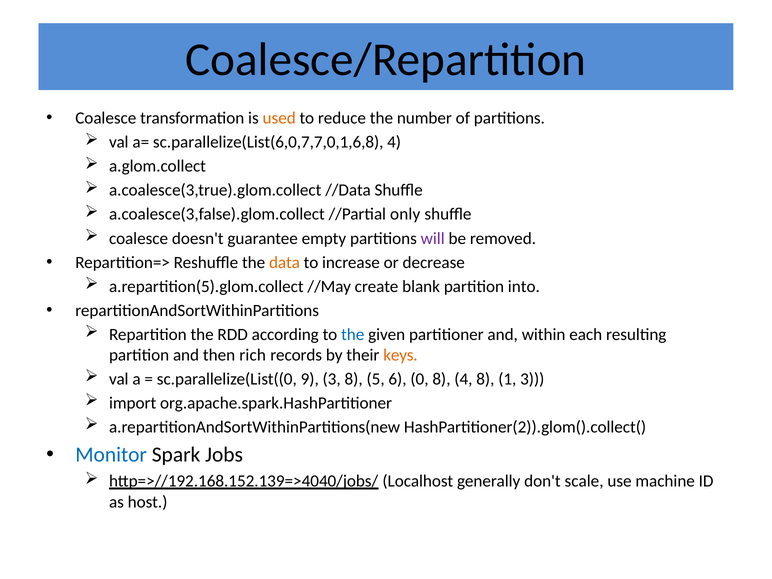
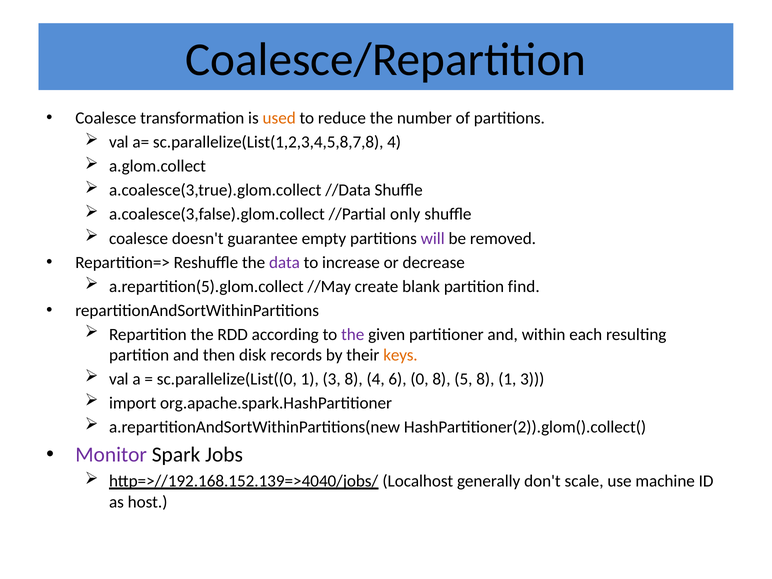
sc.parallelize(List(6,0,7,7,0,1,6,8: sc.parallelize(List(6,0,7,7,0,1,6,8 -> sc.parallelize(List(1,2,3,4,5,8,7,8 (268, 142)
data colour: orange -> purple (285, 262)
into: into -> find (524, 286)
the colour: blue -> purple (353, 334)
rich: rich -> disk (253, 355)
sc.parallelize(List((0 9: 9 -> 1 (310, 379)
8 5: 5 -> 4 (376, 379)
8 4: 4 -> 5 (463, 379)
Monitor colour: blue -> purple (111, 455)
